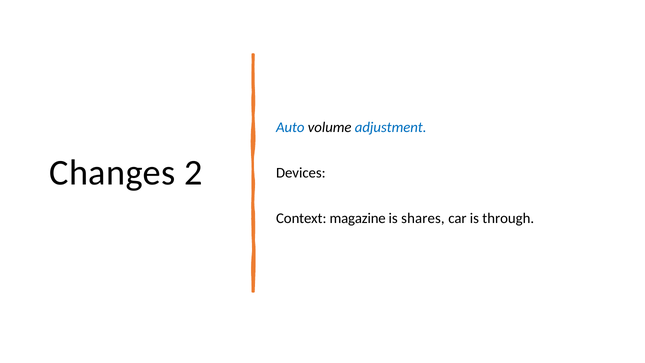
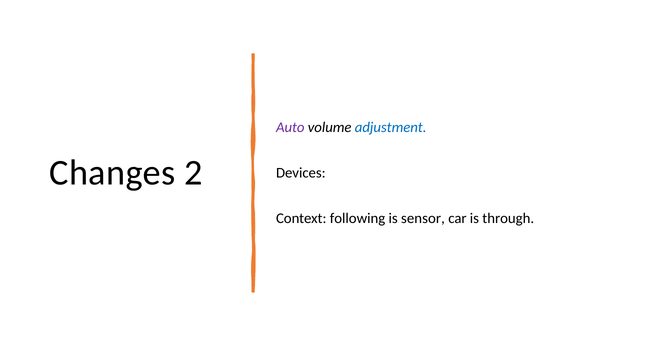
Auto colour: blue -> purple (290, 127)
magazine: magazine -> following (358, 218)
shares: shares -> sensor (423, 218)
